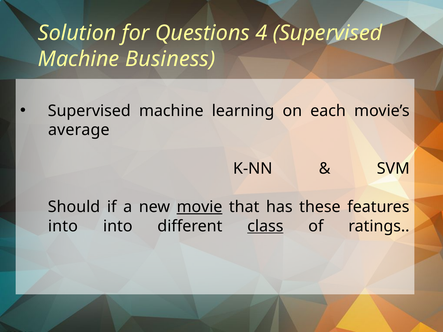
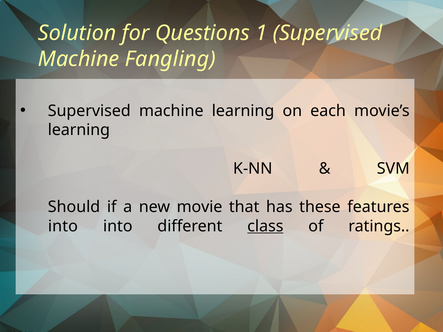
4: 4 -> 1 (261, 33)
Business: Business -> Fangling (170, 59)
average: average -> learning (79, 130)
movie underline: present -> none (200, 207)
